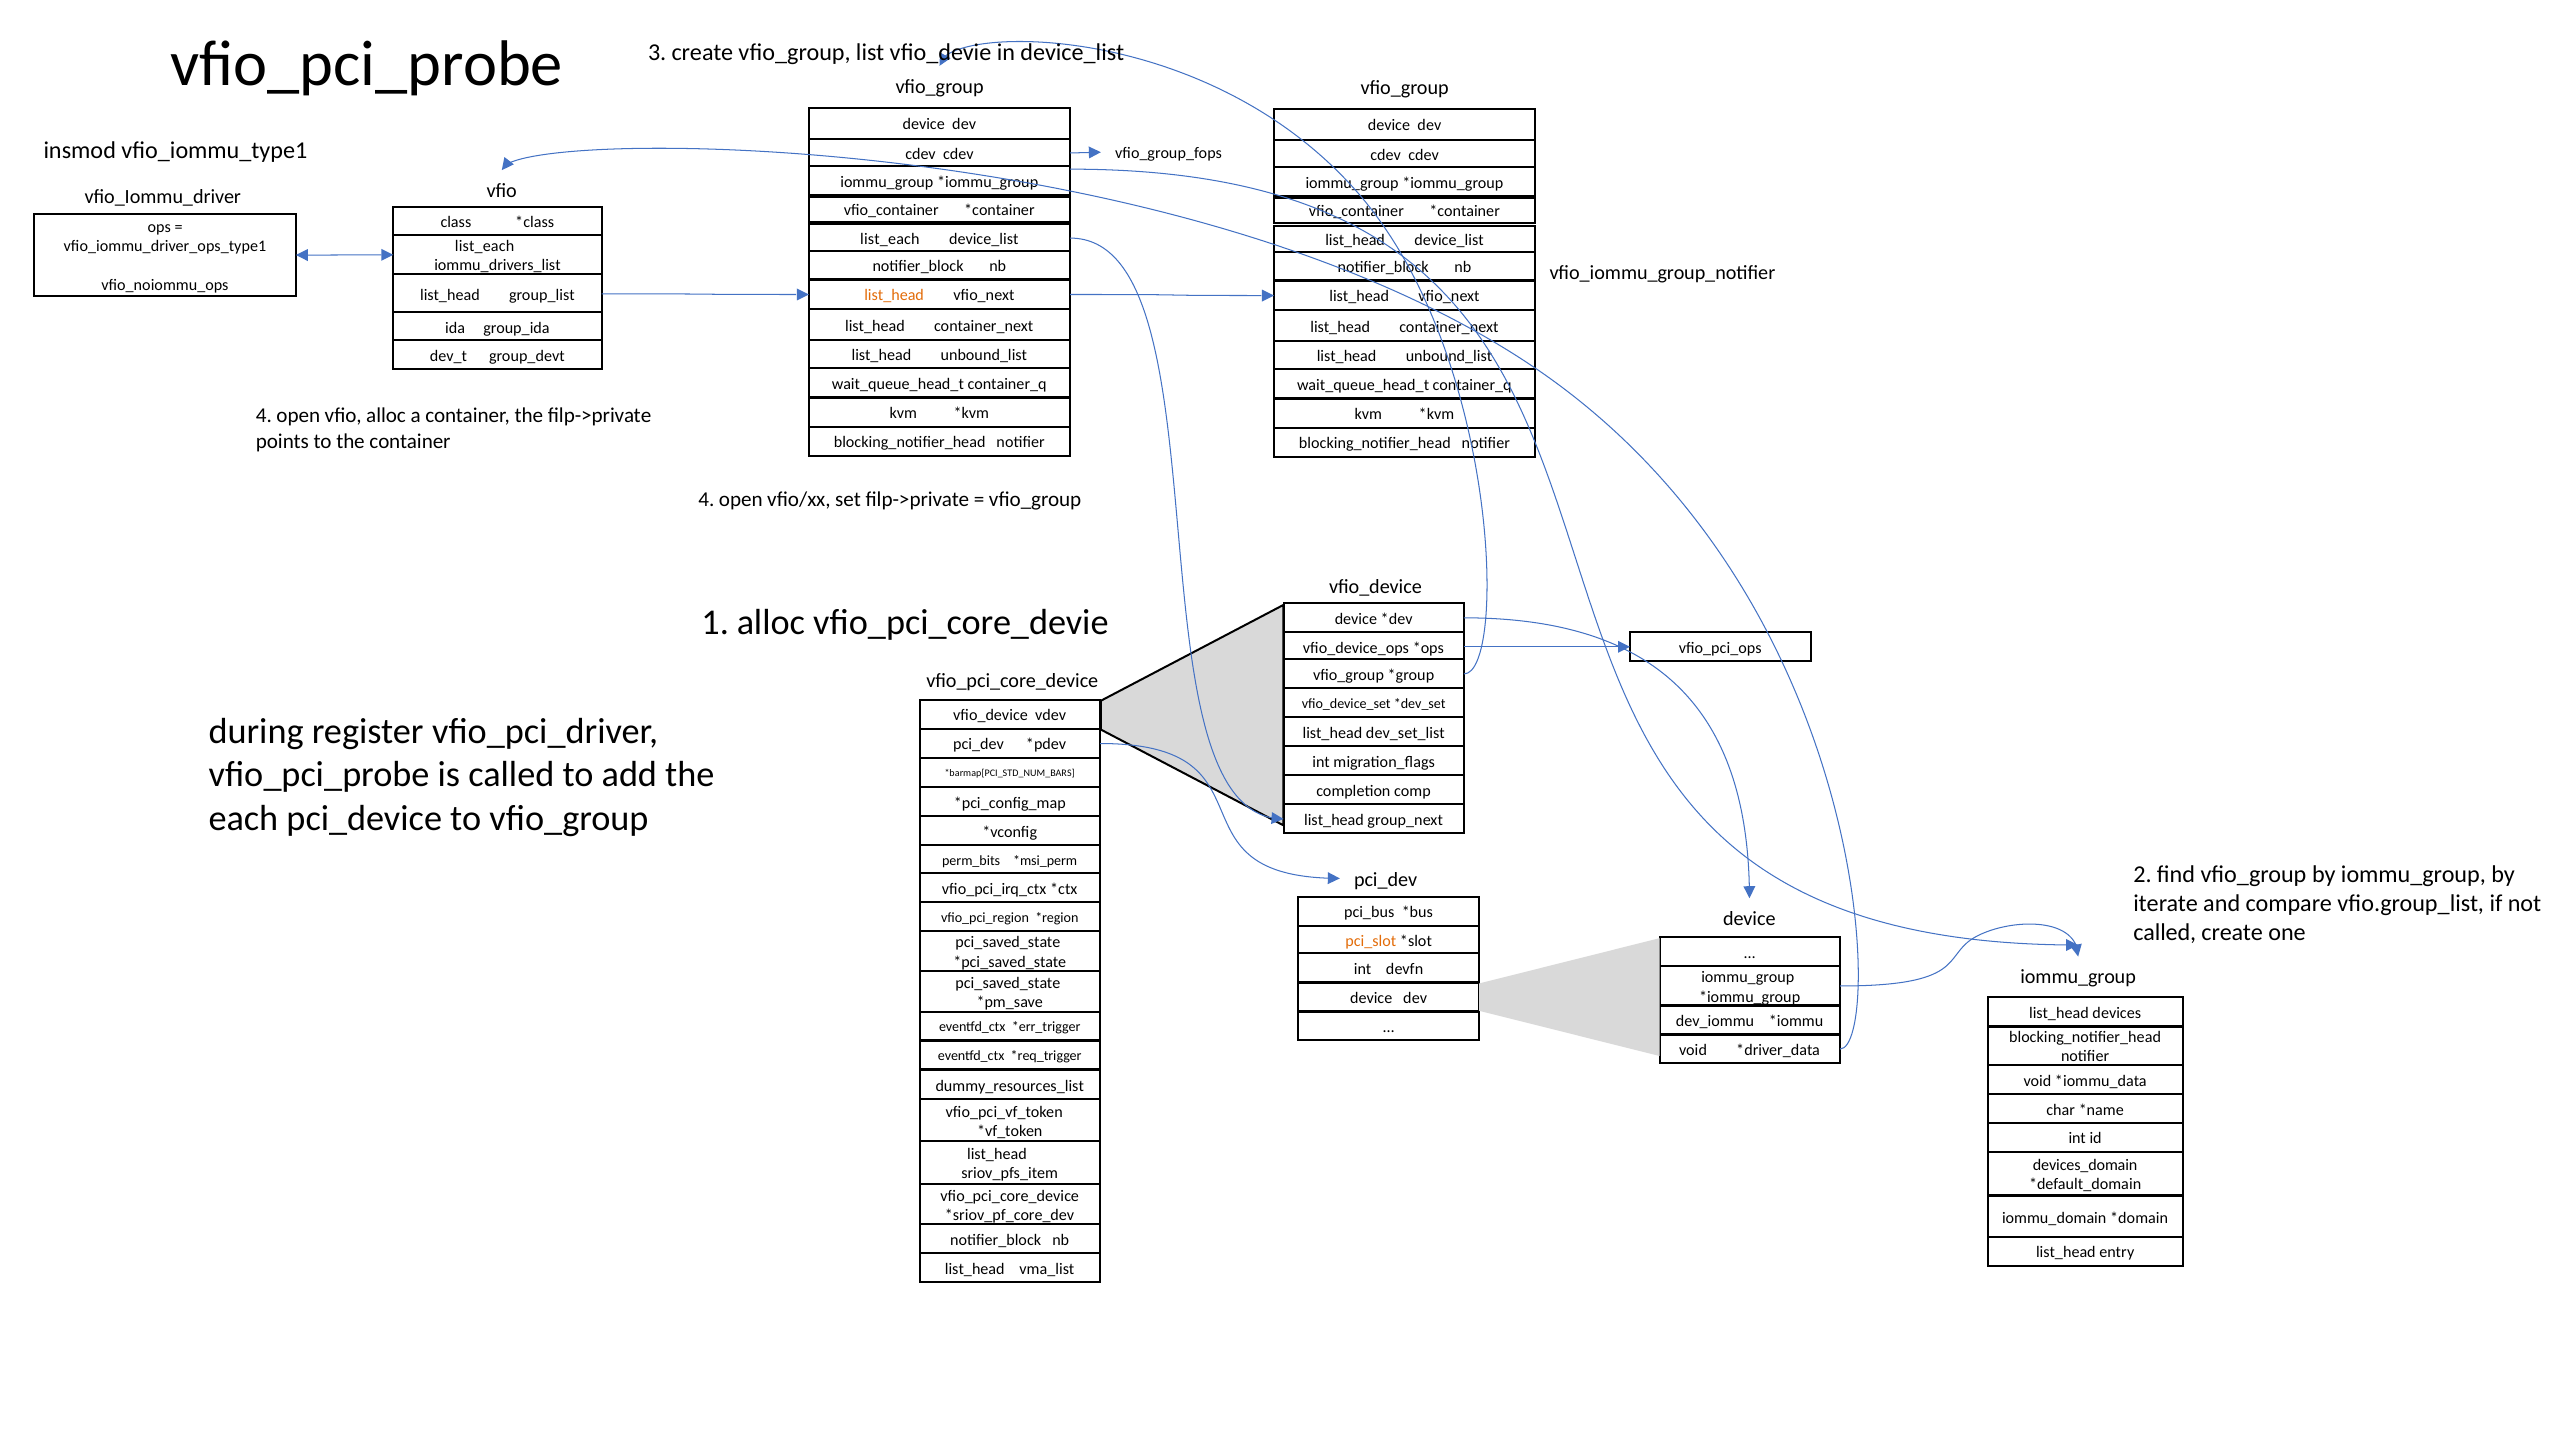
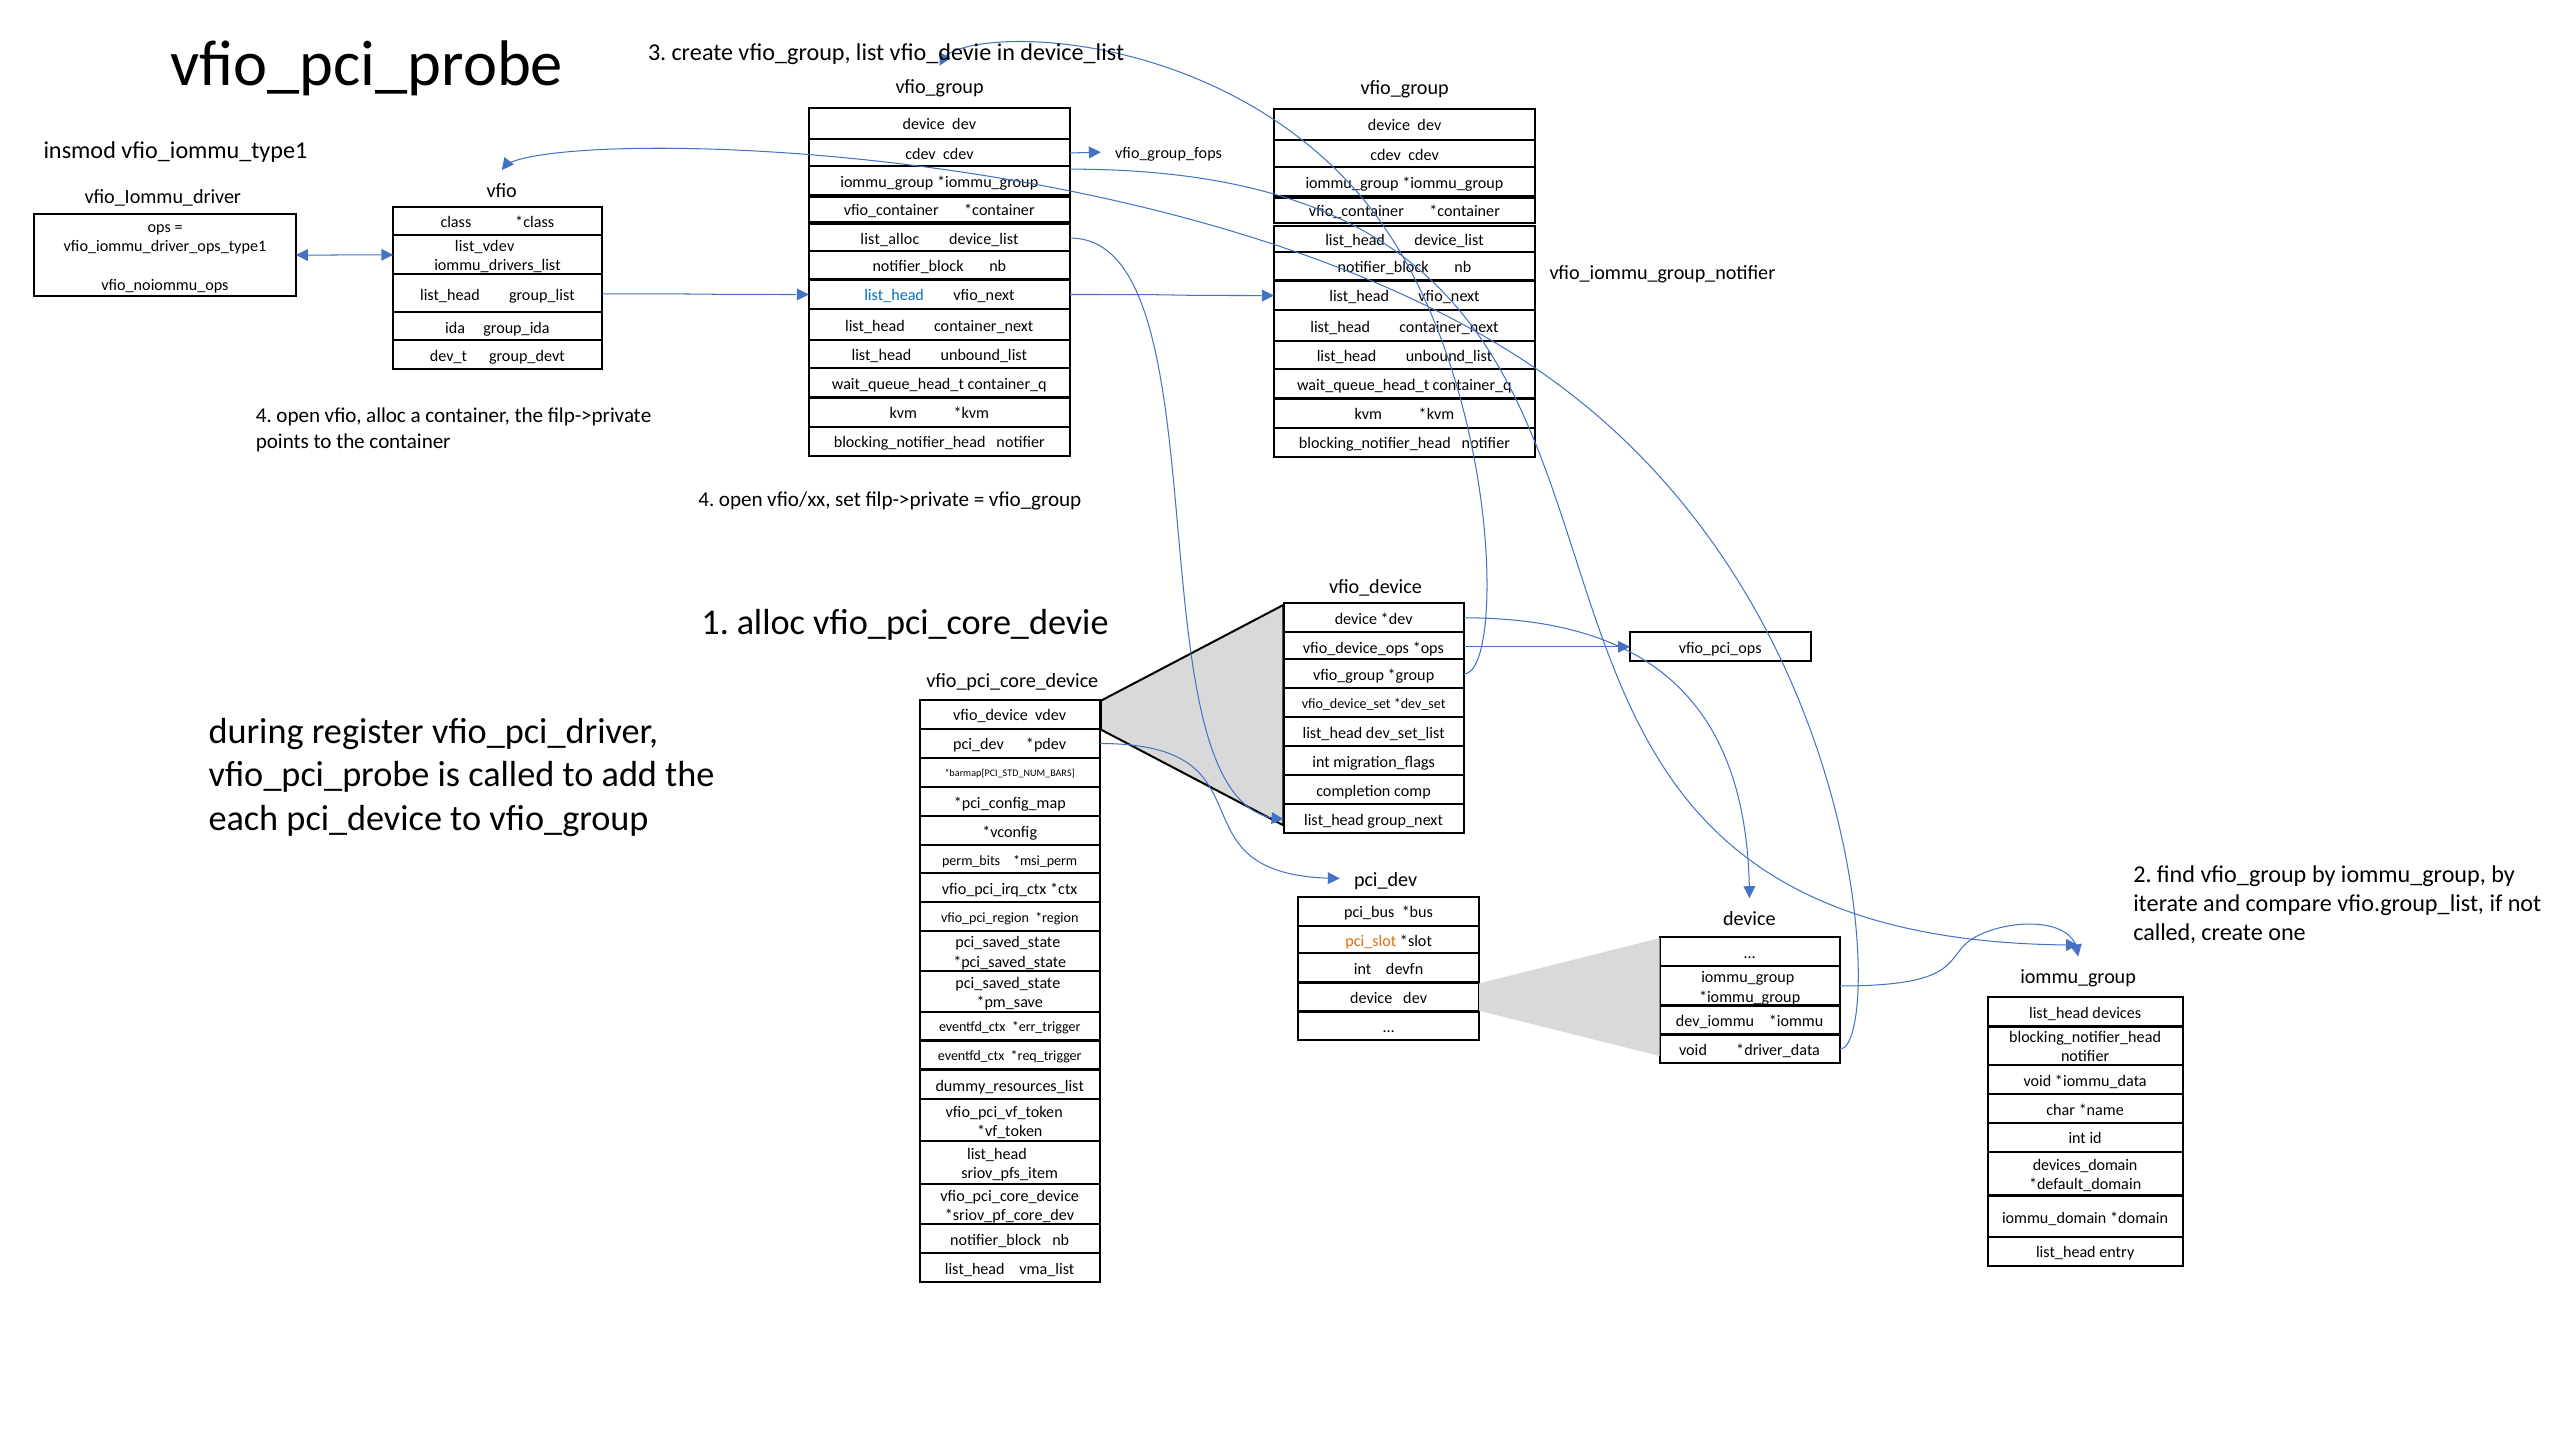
list_each: list_each -> list_alloc (890, 239)
list_each: list_each -> list_vdev (485, 246)
list_head colour: orange -> blue (894, 296)
